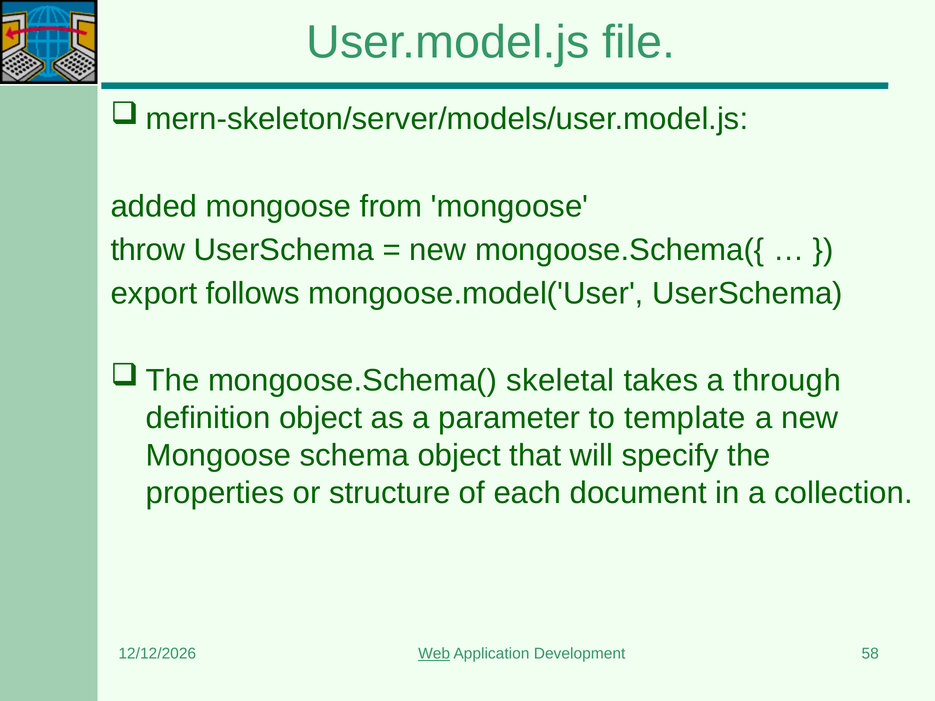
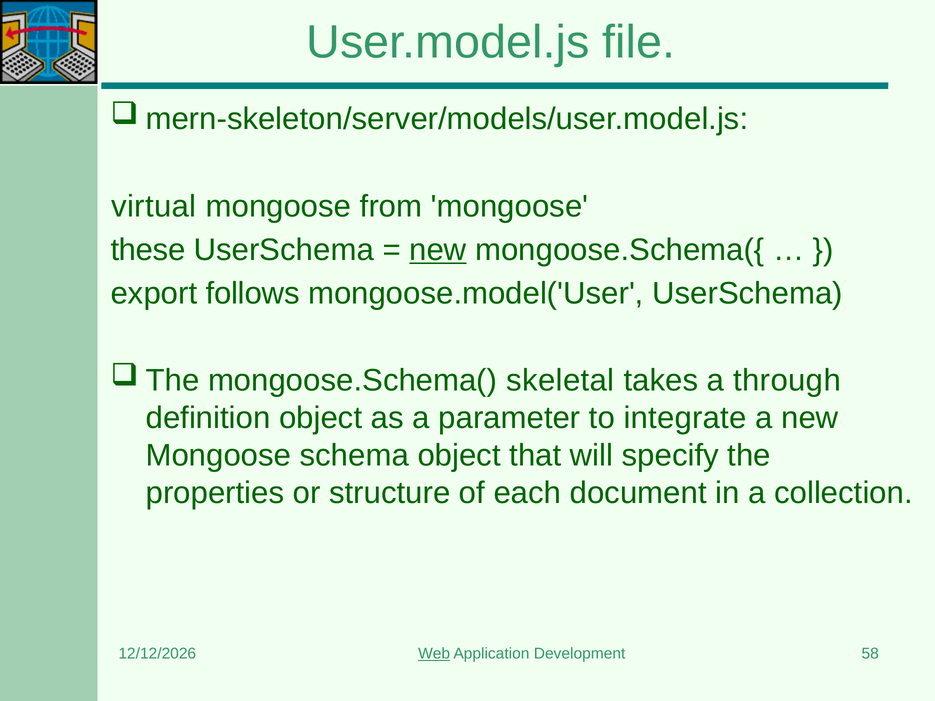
added: added -> virtual (154, 206)
throw: throw -> these (148, 250)
new underline: none -> present (438, 250)
template: template -> integrate (685, 418)
